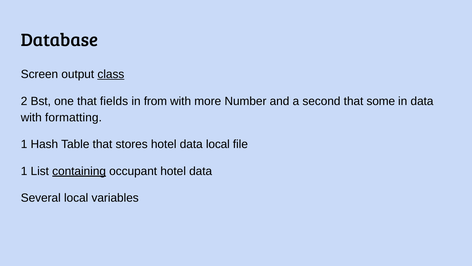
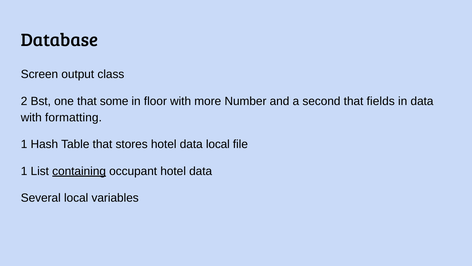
class underline: present -> none (111, 74)
fields: fields -> some (114, 101)
from: from -> floor (155, 101)
some: some -> fields (381, 101)
